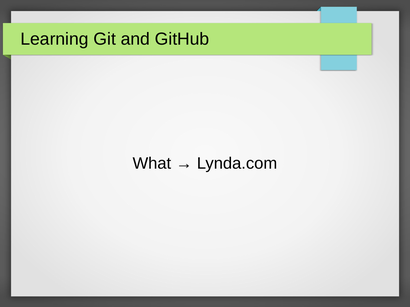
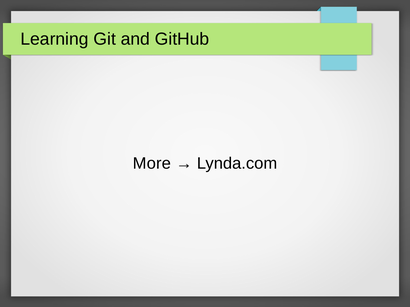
What: What -> More (152, 164)
